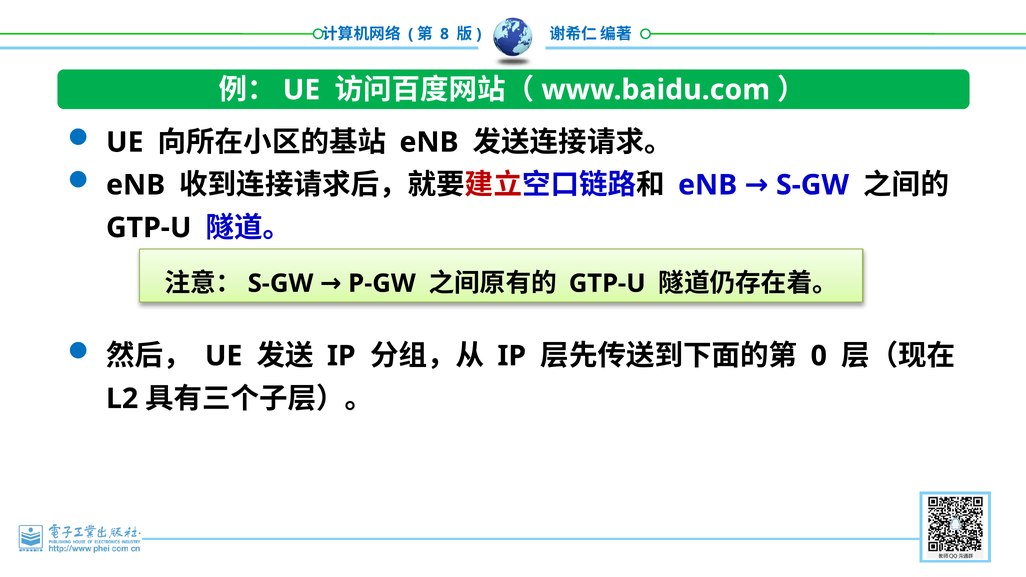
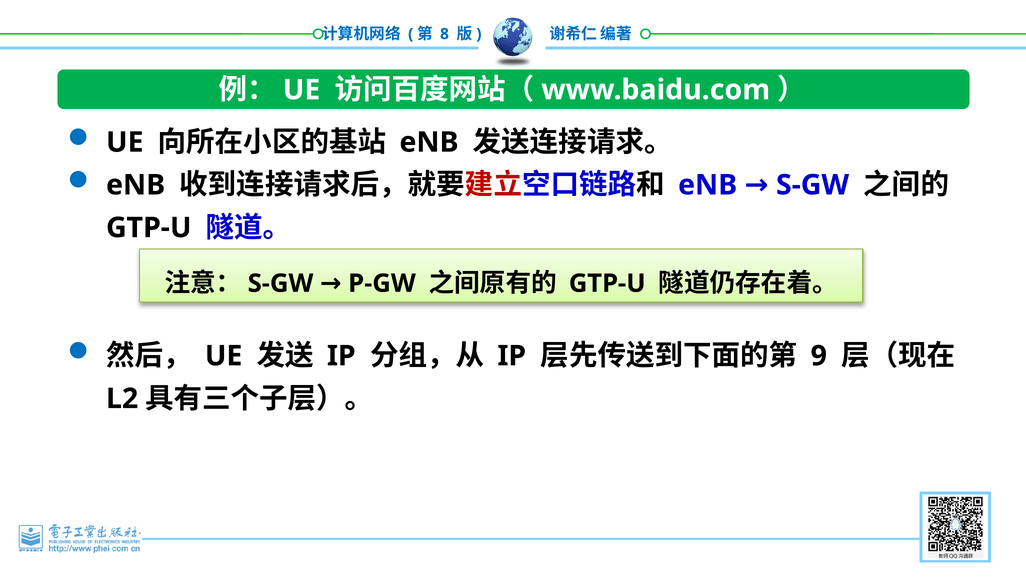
0: 0 -> 9 (819, 356)
